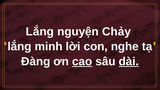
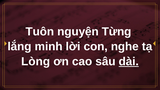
Lắng: Lắng -> Tuôn (40, 32)
Chảy: Chảy -> Từng (117, 32)
Đàng: Đàng -> Lòng (36, 61)
cao underline: present -> none (82, 61)
